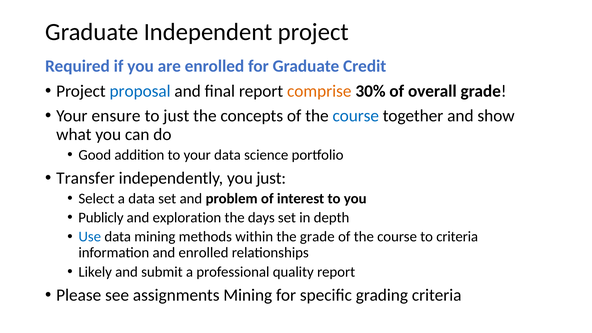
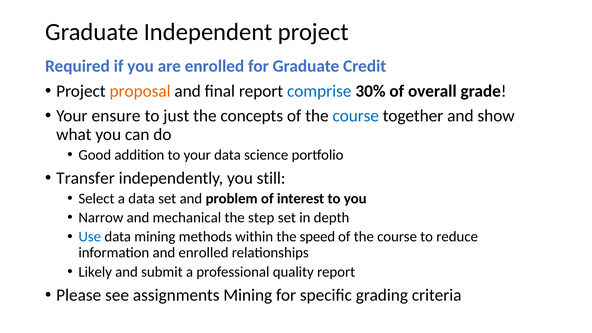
proposal colour: blue -> orange (140, 91)
comprise colour: orange -> blue (319, 91)
you just: just -> still (271, 178)
Publicly: Publicly -> Narrow (101, 218)
exploration: exploration -> mechanical (187, 218)
days: days -> step (261, 218)
the grade: grade -> speed (317, 237)
to criteria: criteria -> reduce (457, 237)
